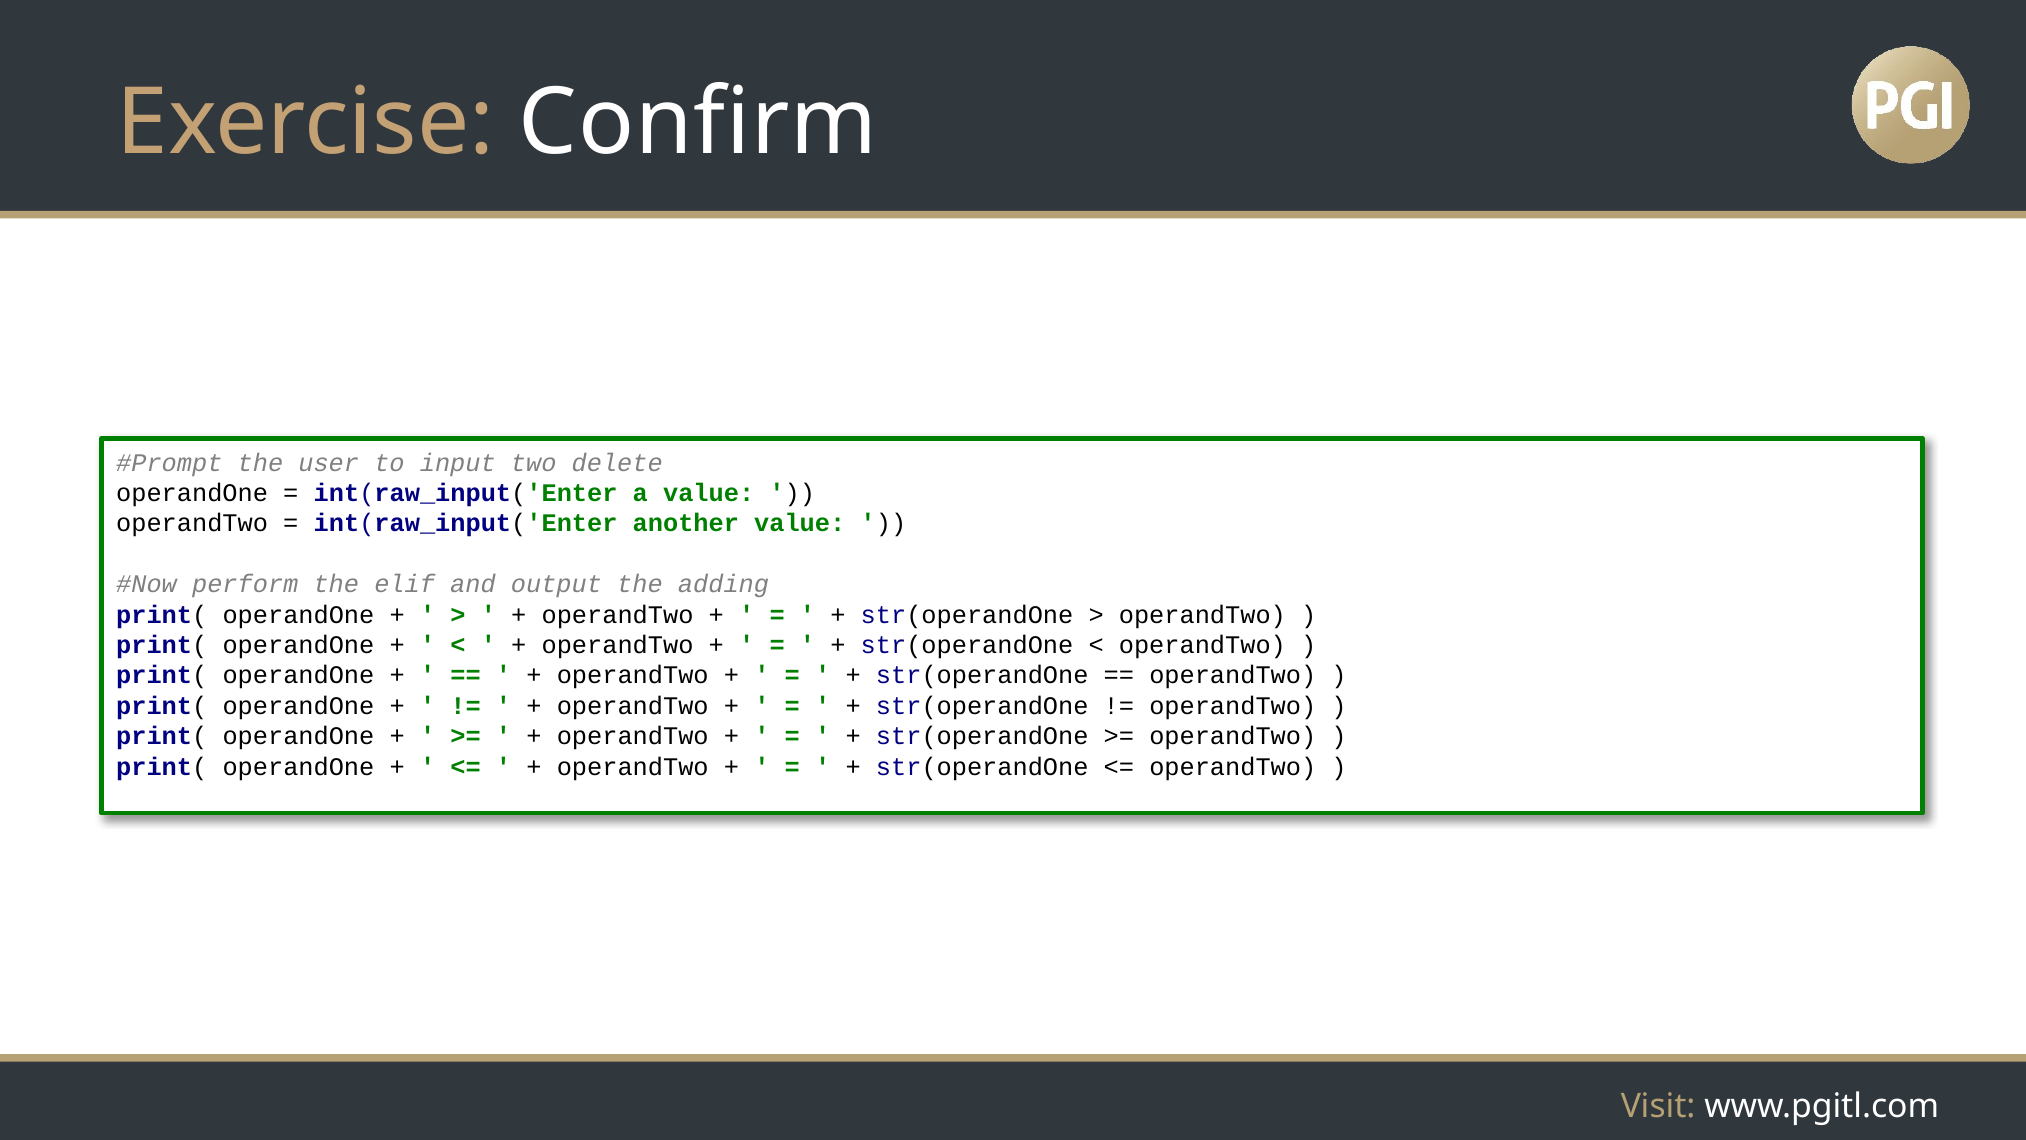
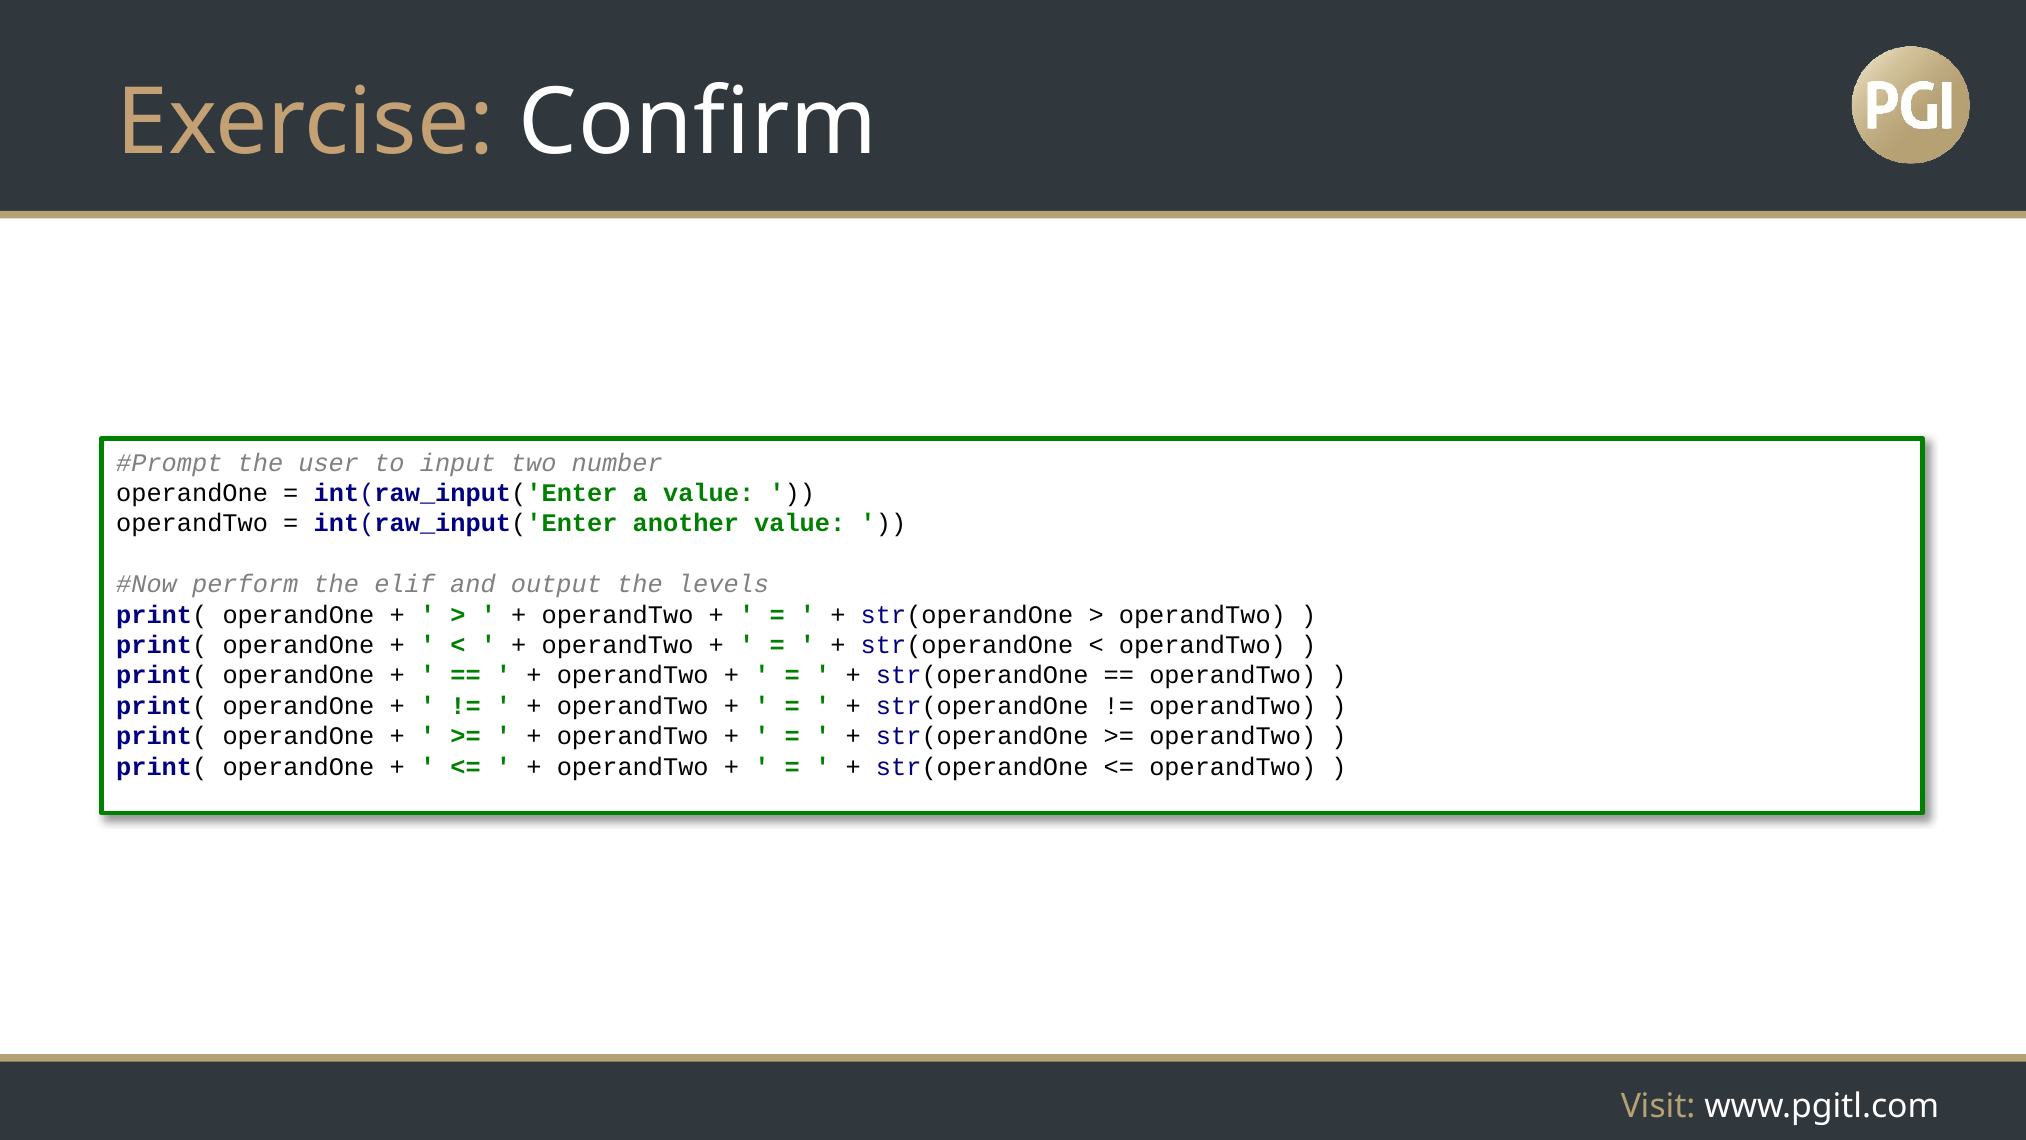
delete: delete -> number (617, 463)
adding: adding -> levels (724, 584)
